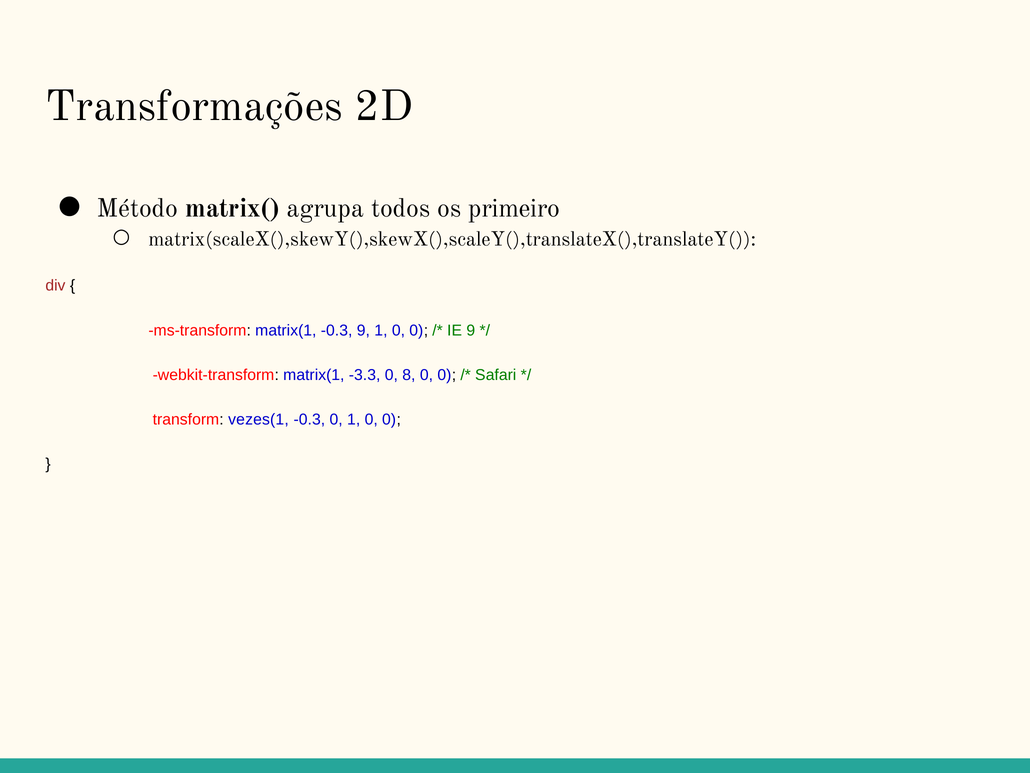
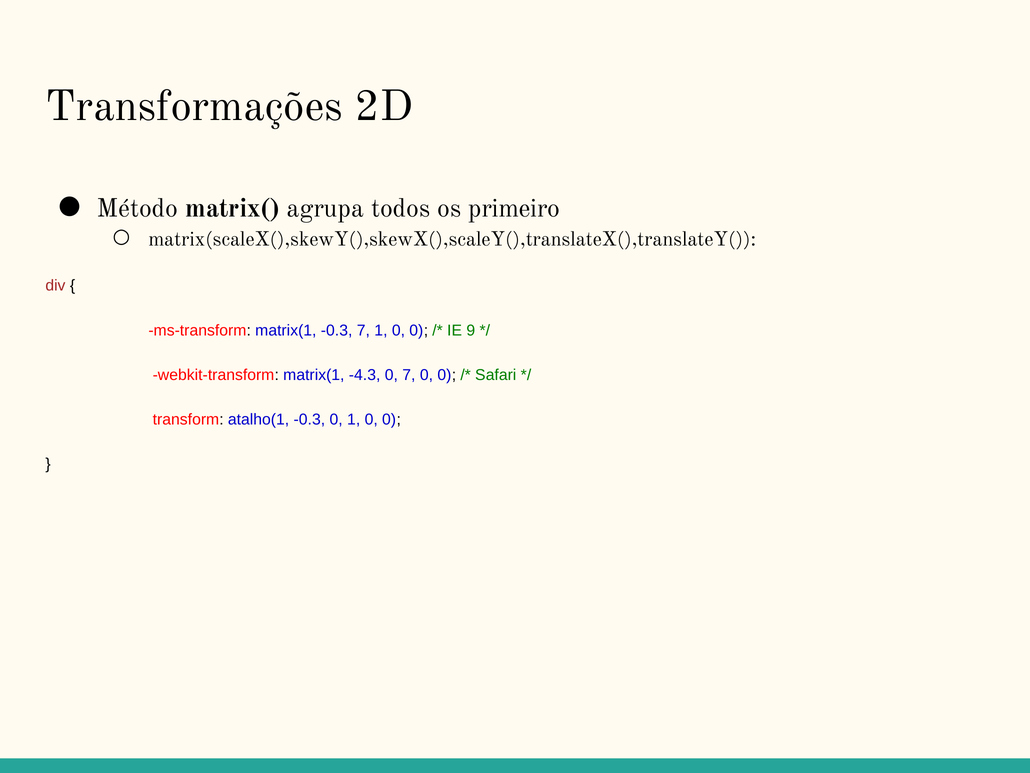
-0.3 9: 9 -> 7 (363, 330)
-3.3: -3.3 -> -4.3 (365, 375)
0 8: 8 -> 7 (409, 375)
vezes(1: vezes(1 -> atalho(1 (259, 419)
